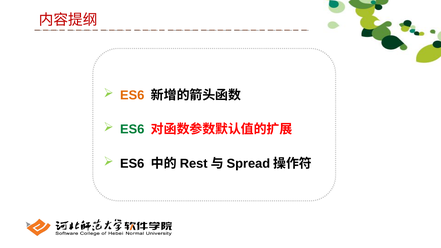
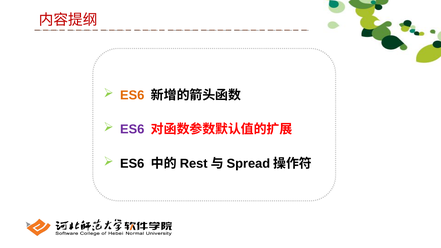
ES6 colour: green -> purple (132, 129)
